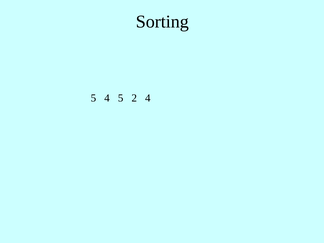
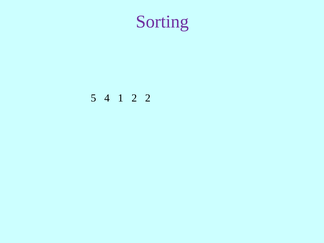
Sorting colour: black -> purple (162, 22)
4 5: 5 -> 1 (121, 98)
2 4: 4 -> 2 (148, 98)
